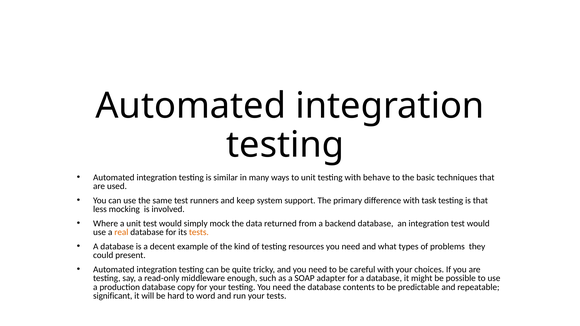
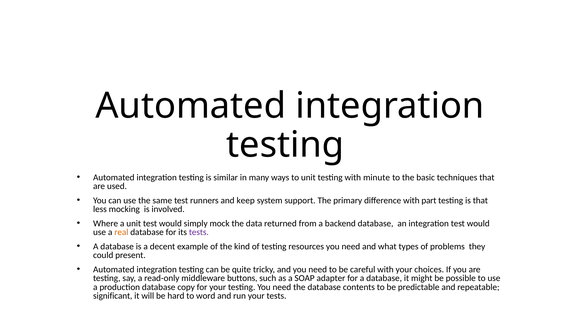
behave: behave -> minute (377, 178)
task: task -> part (429, 201)
tests colour: orange -> purple (199, 232)
enough: enough -> buttons (242, 279)
